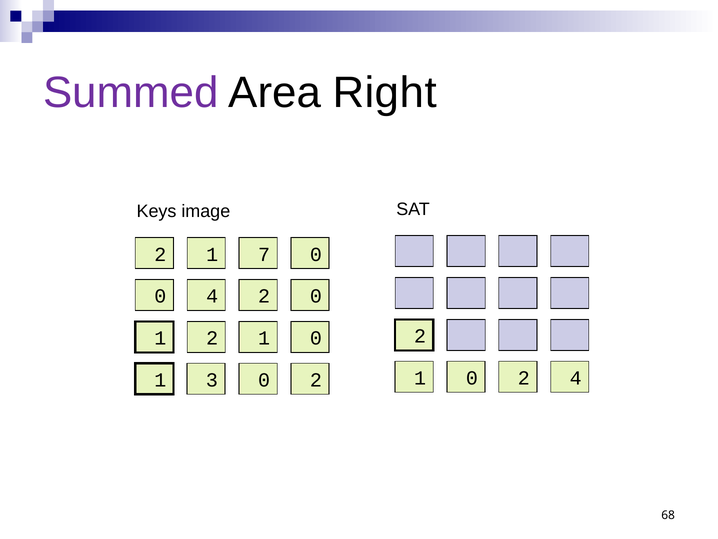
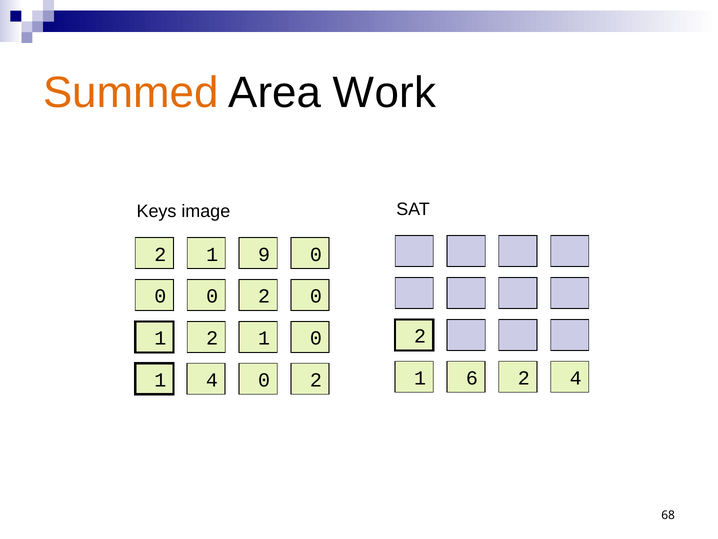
Summed colour: purple -> orange (131, 93)
Right: Right -> Work (385, 93)
7: 7 -> 9 (264, 254)
4: 4 -> 0 (212, 296)
0: 0 -> 6 (472, 378)
1 3: 3 -> 4 (212, 380)
